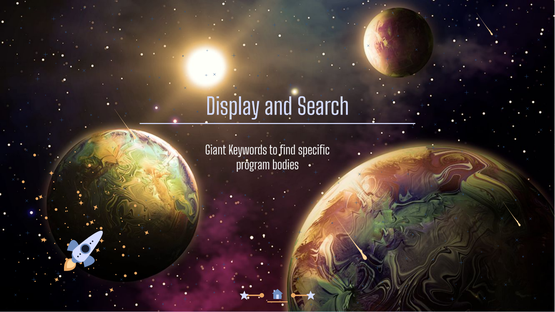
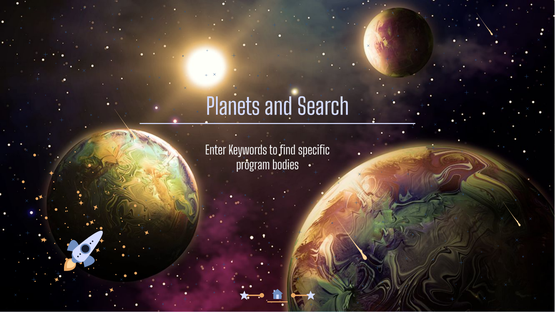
Display: Display -> Planets (233, 107)
Giant: Giant -> Enter (216, 151)
